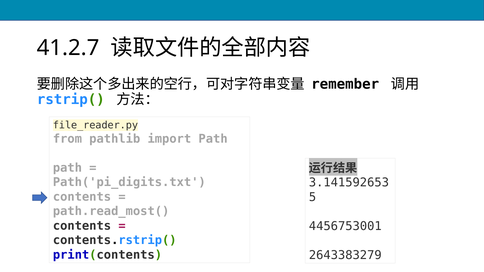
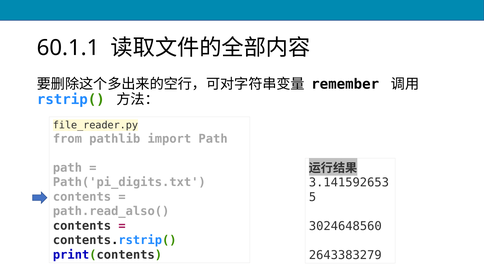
41.2.7: 41.2.7 -> 60.1.1 (68, 48)
path.read_most(: path.read_most( -> path.read_also( (111, 211)
4456753001: 4456753001 -> 3024648560 (345, 226)
